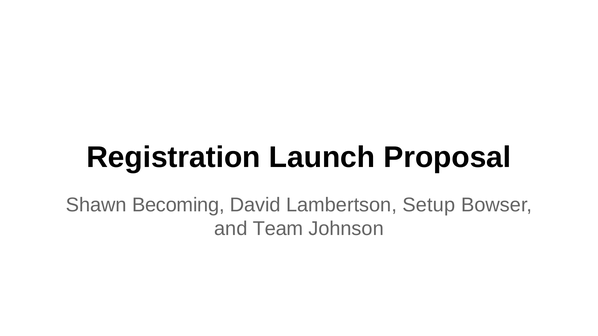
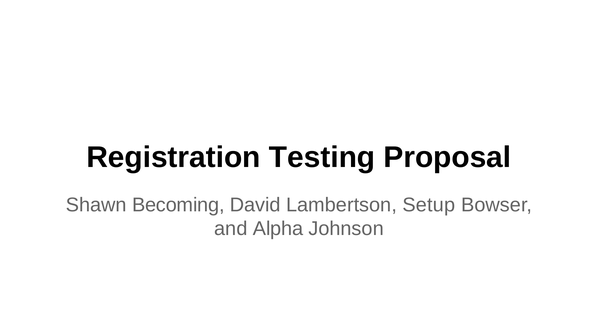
Launch: Launch -> Testing (322, 158)
Team: Team -> Alpha (278, 229)
